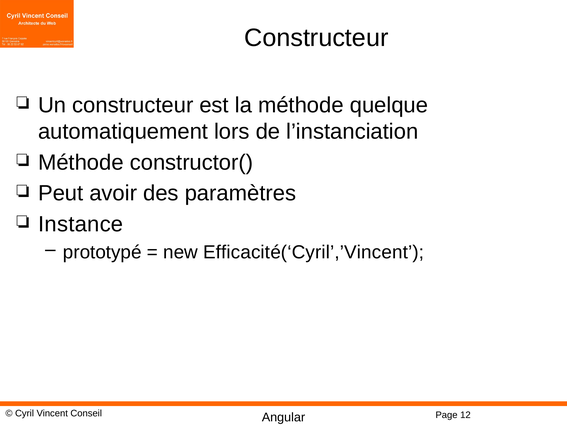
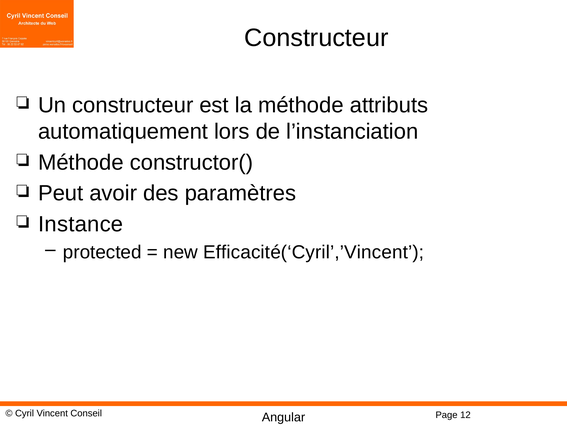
quelque: quelque -> attributs (389, 105)
prototypé: prototypé -> protected (102, 253)
